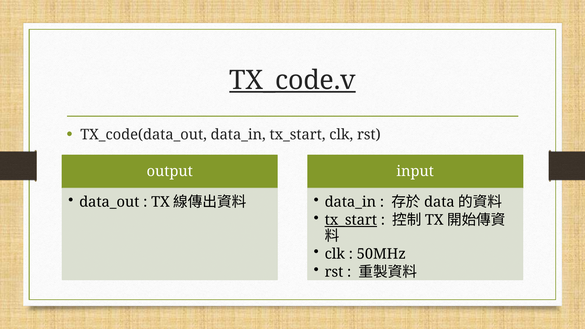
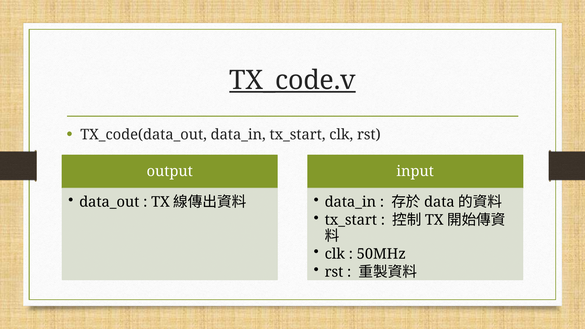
tx_start underline: present -> none (351, 220)
